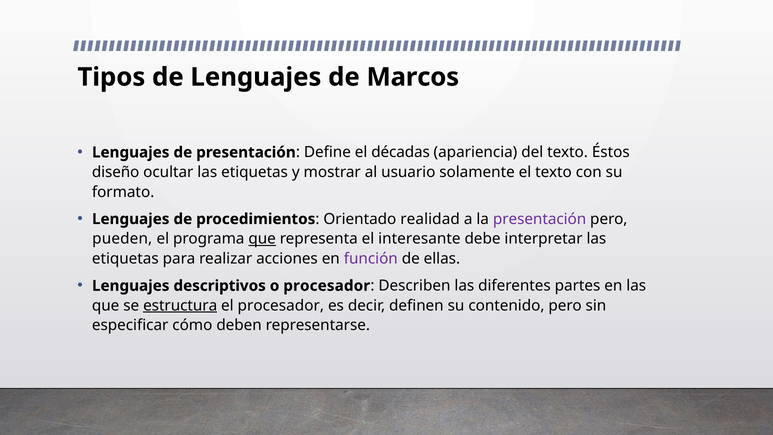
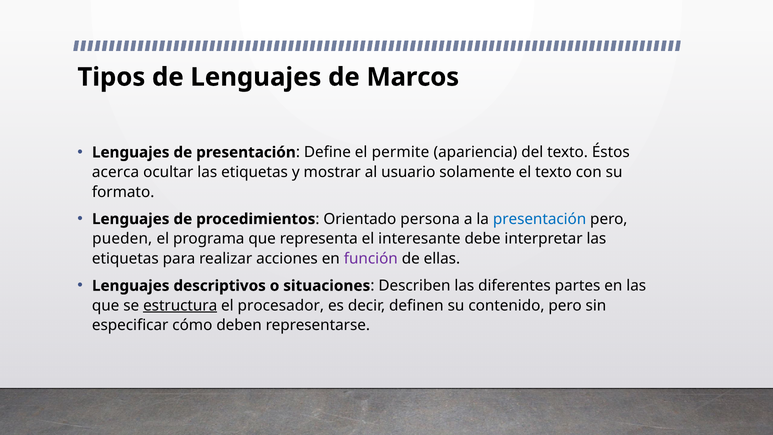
décadas: décadas -> permite (400, 152)
diseño: diseño -> acerca (116, 172)
realidad: realidad -> persona (430, 219)
presentación colour: purple -> blue (540, 219)
que underline: present -> none (262, 239)
o procesador: procesador -> situaciones (327, 286)
